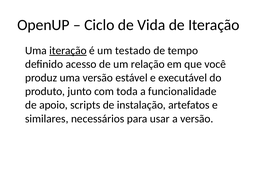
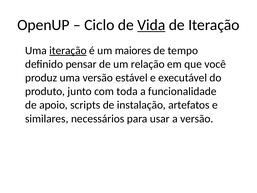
Vida underline: none -> present (151, 25)
testado: testado -> maiores (133, 50)
acesso: acesso -> pensar (81, 64)
